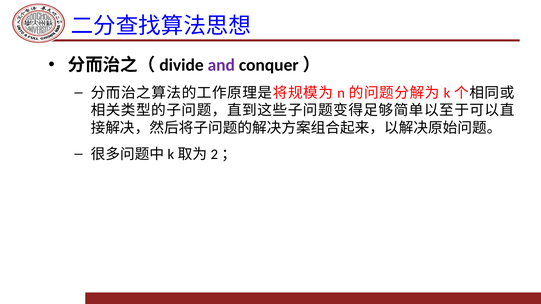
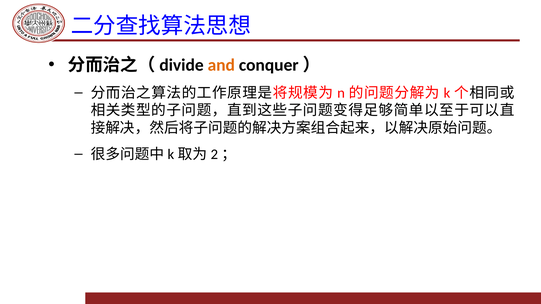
and colour: purple -> orange (221, 65)
